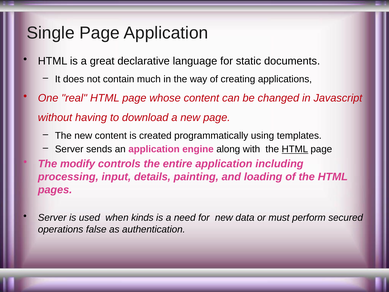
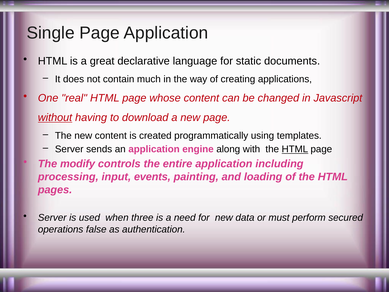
without underline: none -> present (55, 117)
details: details -> events (152, 177)
kinds: kinds -> three (142, 217)
